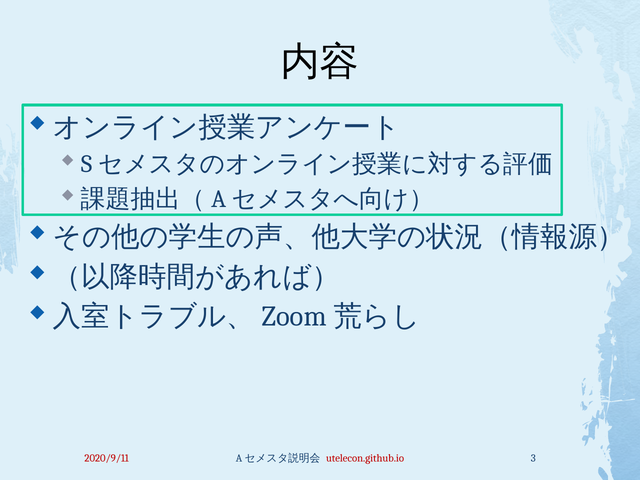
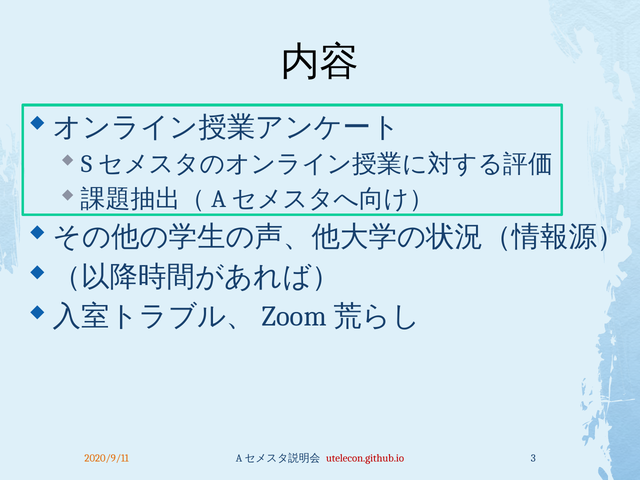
2020/9/11 colour: red -> orange (107, 458)
